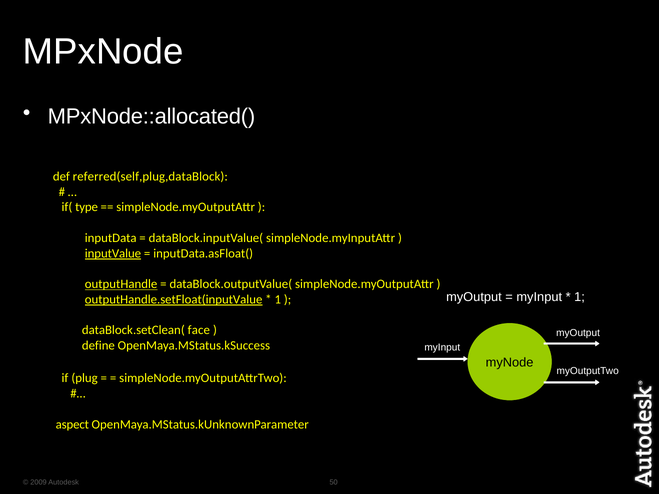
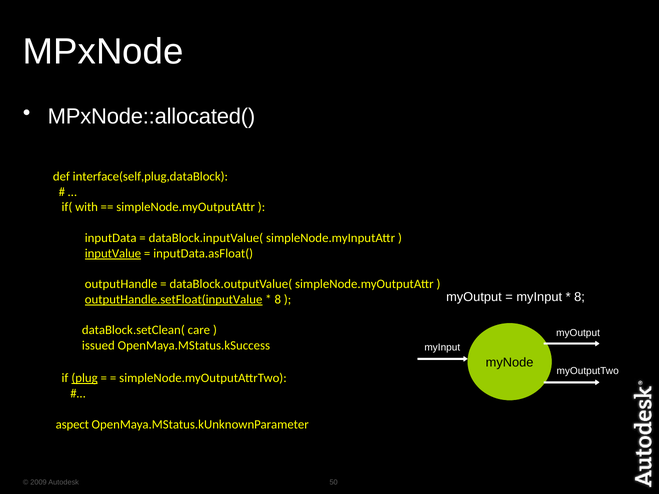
referred(self,plug,dataBlock: referred(self,plug,dataBlock -> interface(self,plug,dataBlock (150, 177)
type: type -> with (87, 207)
outputHandle underline: present -> none (121, 284)
1: 1 -> 8 (580, 297)
1: 1 -> 8 (278, 300)
face: face -> care (199, 330)
define: define -> issued (98, 346)
plug underline: none -> present (85, 378)
